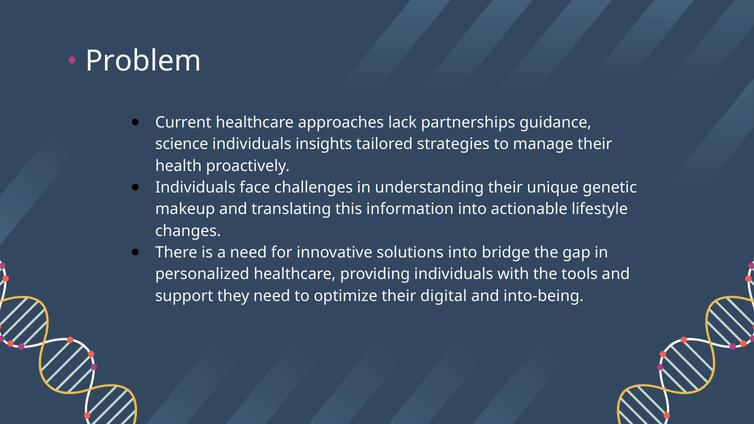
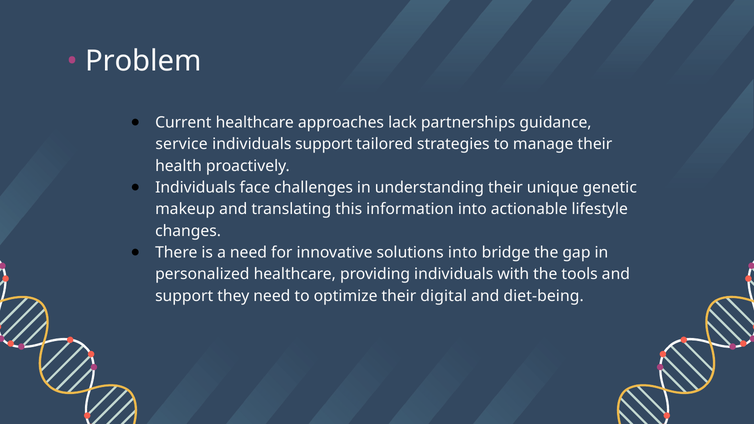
science: science -> service (182, 144)
individuals insights: insights -> support (324, 144)
into-being: into-being -> diet-being (544, 296)
